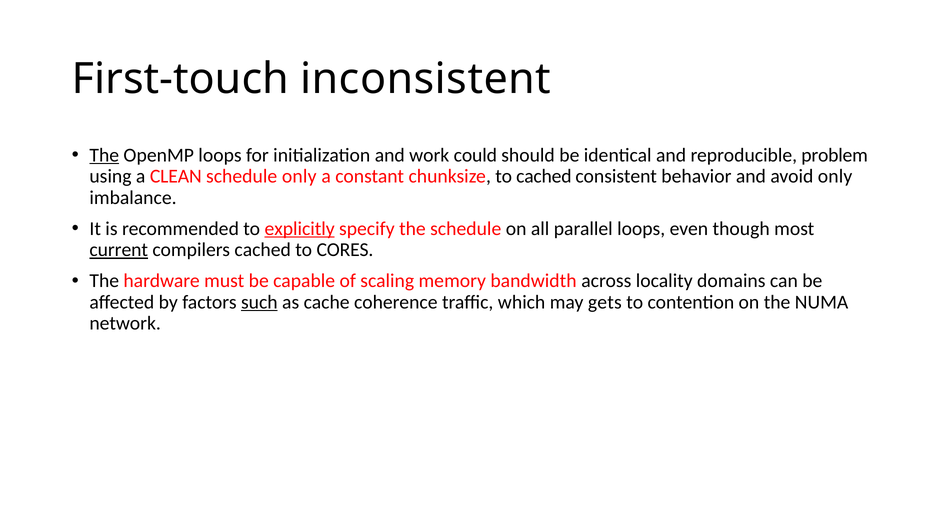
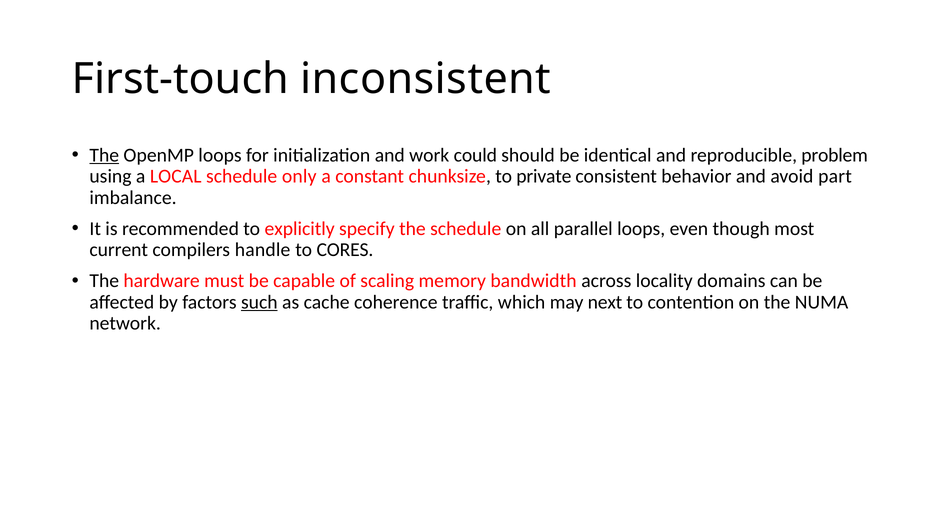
CLEAN: CLEAN -> LOCAL (176, 176)
to cached: cached -> private (544, 176)
avoid only: only -> part (835, 176)
explicitly underline: present -> none (300, 229)
current underline: present -> none (119, 250)
compilers cached: cached -> handle (263, 250)
gets: gets -> next (605, 302)
